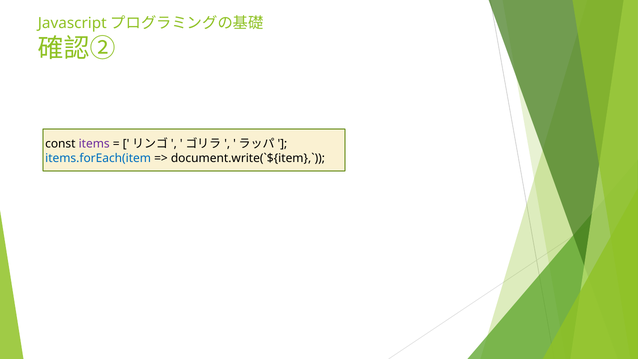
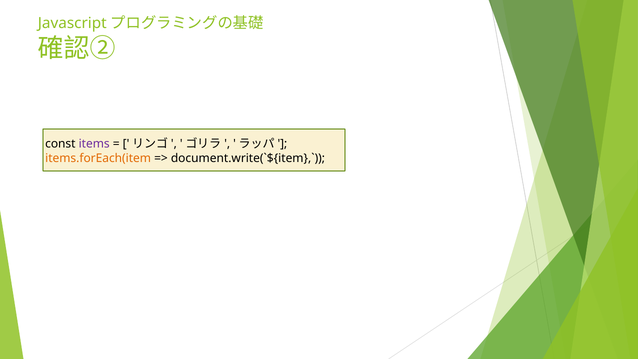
items.forEach(item colour: blue -> orange (98, 158)
